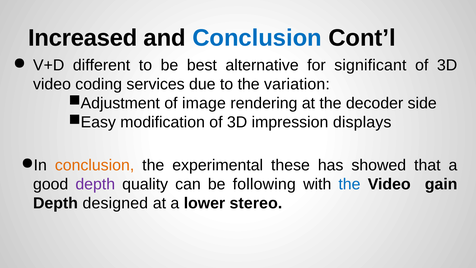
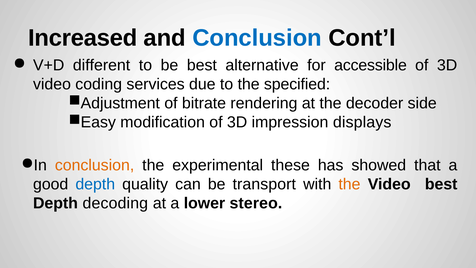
significant: significant -> accessible (371, 65)
variation: variation -> specified (297, 84)
image: image -> bitrate (204, 103)
depth colour: purple -> blue (95, 184)
following: following -> transport (264, 184)
the colour: blue -> orange (349, 184)
Video gain: gain -> best (441, 184)
designed: designed -> decoding (115, 203)
